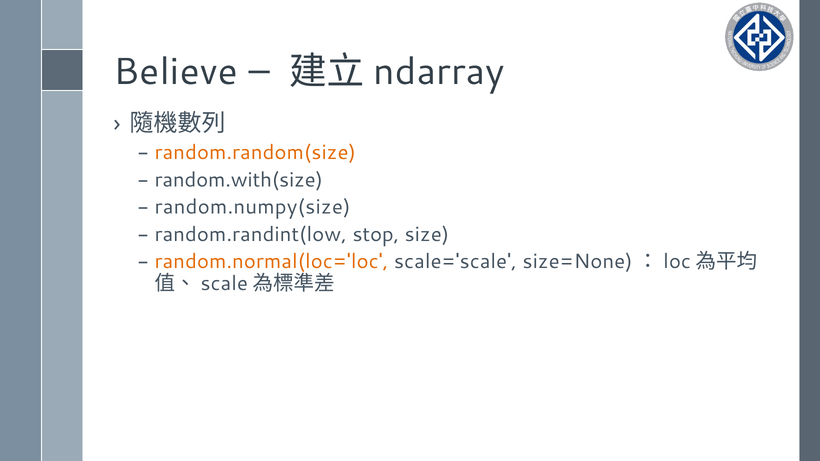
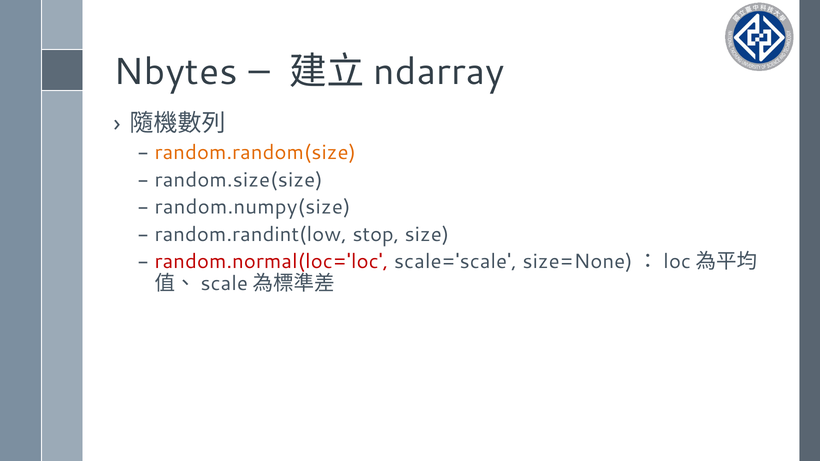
Believe: Believe -> Nbytes (176, 72)
random.with(size: random.with(size -> random.size(size (239, 180)
random.normal(loc='loc colour: orange -> red (271, 262)
